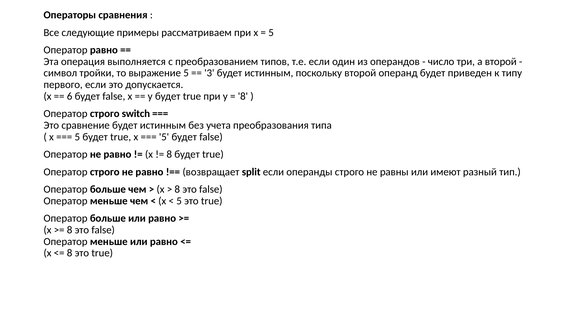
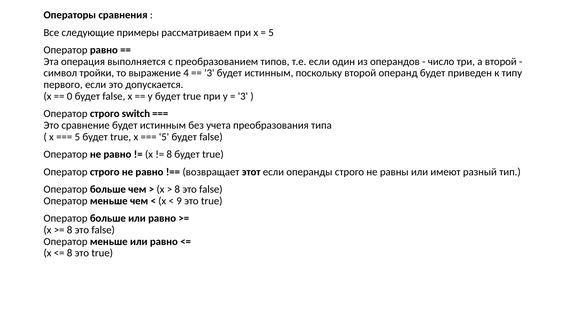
выражение 5: 5 -> 4 (186, 73)
6: 6 -> 0 (70, 96)
8: 8 -> 3 (243, 96)
split: split -> этот (251, 172)
5: 5 -> 9 (179, 201)
